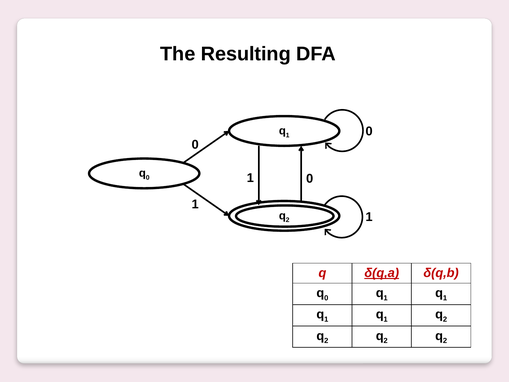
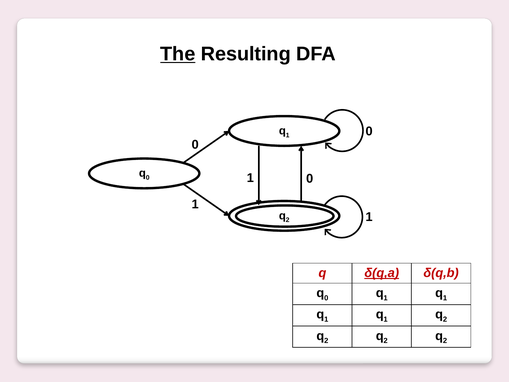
The underline: none -> present (178, 54)
